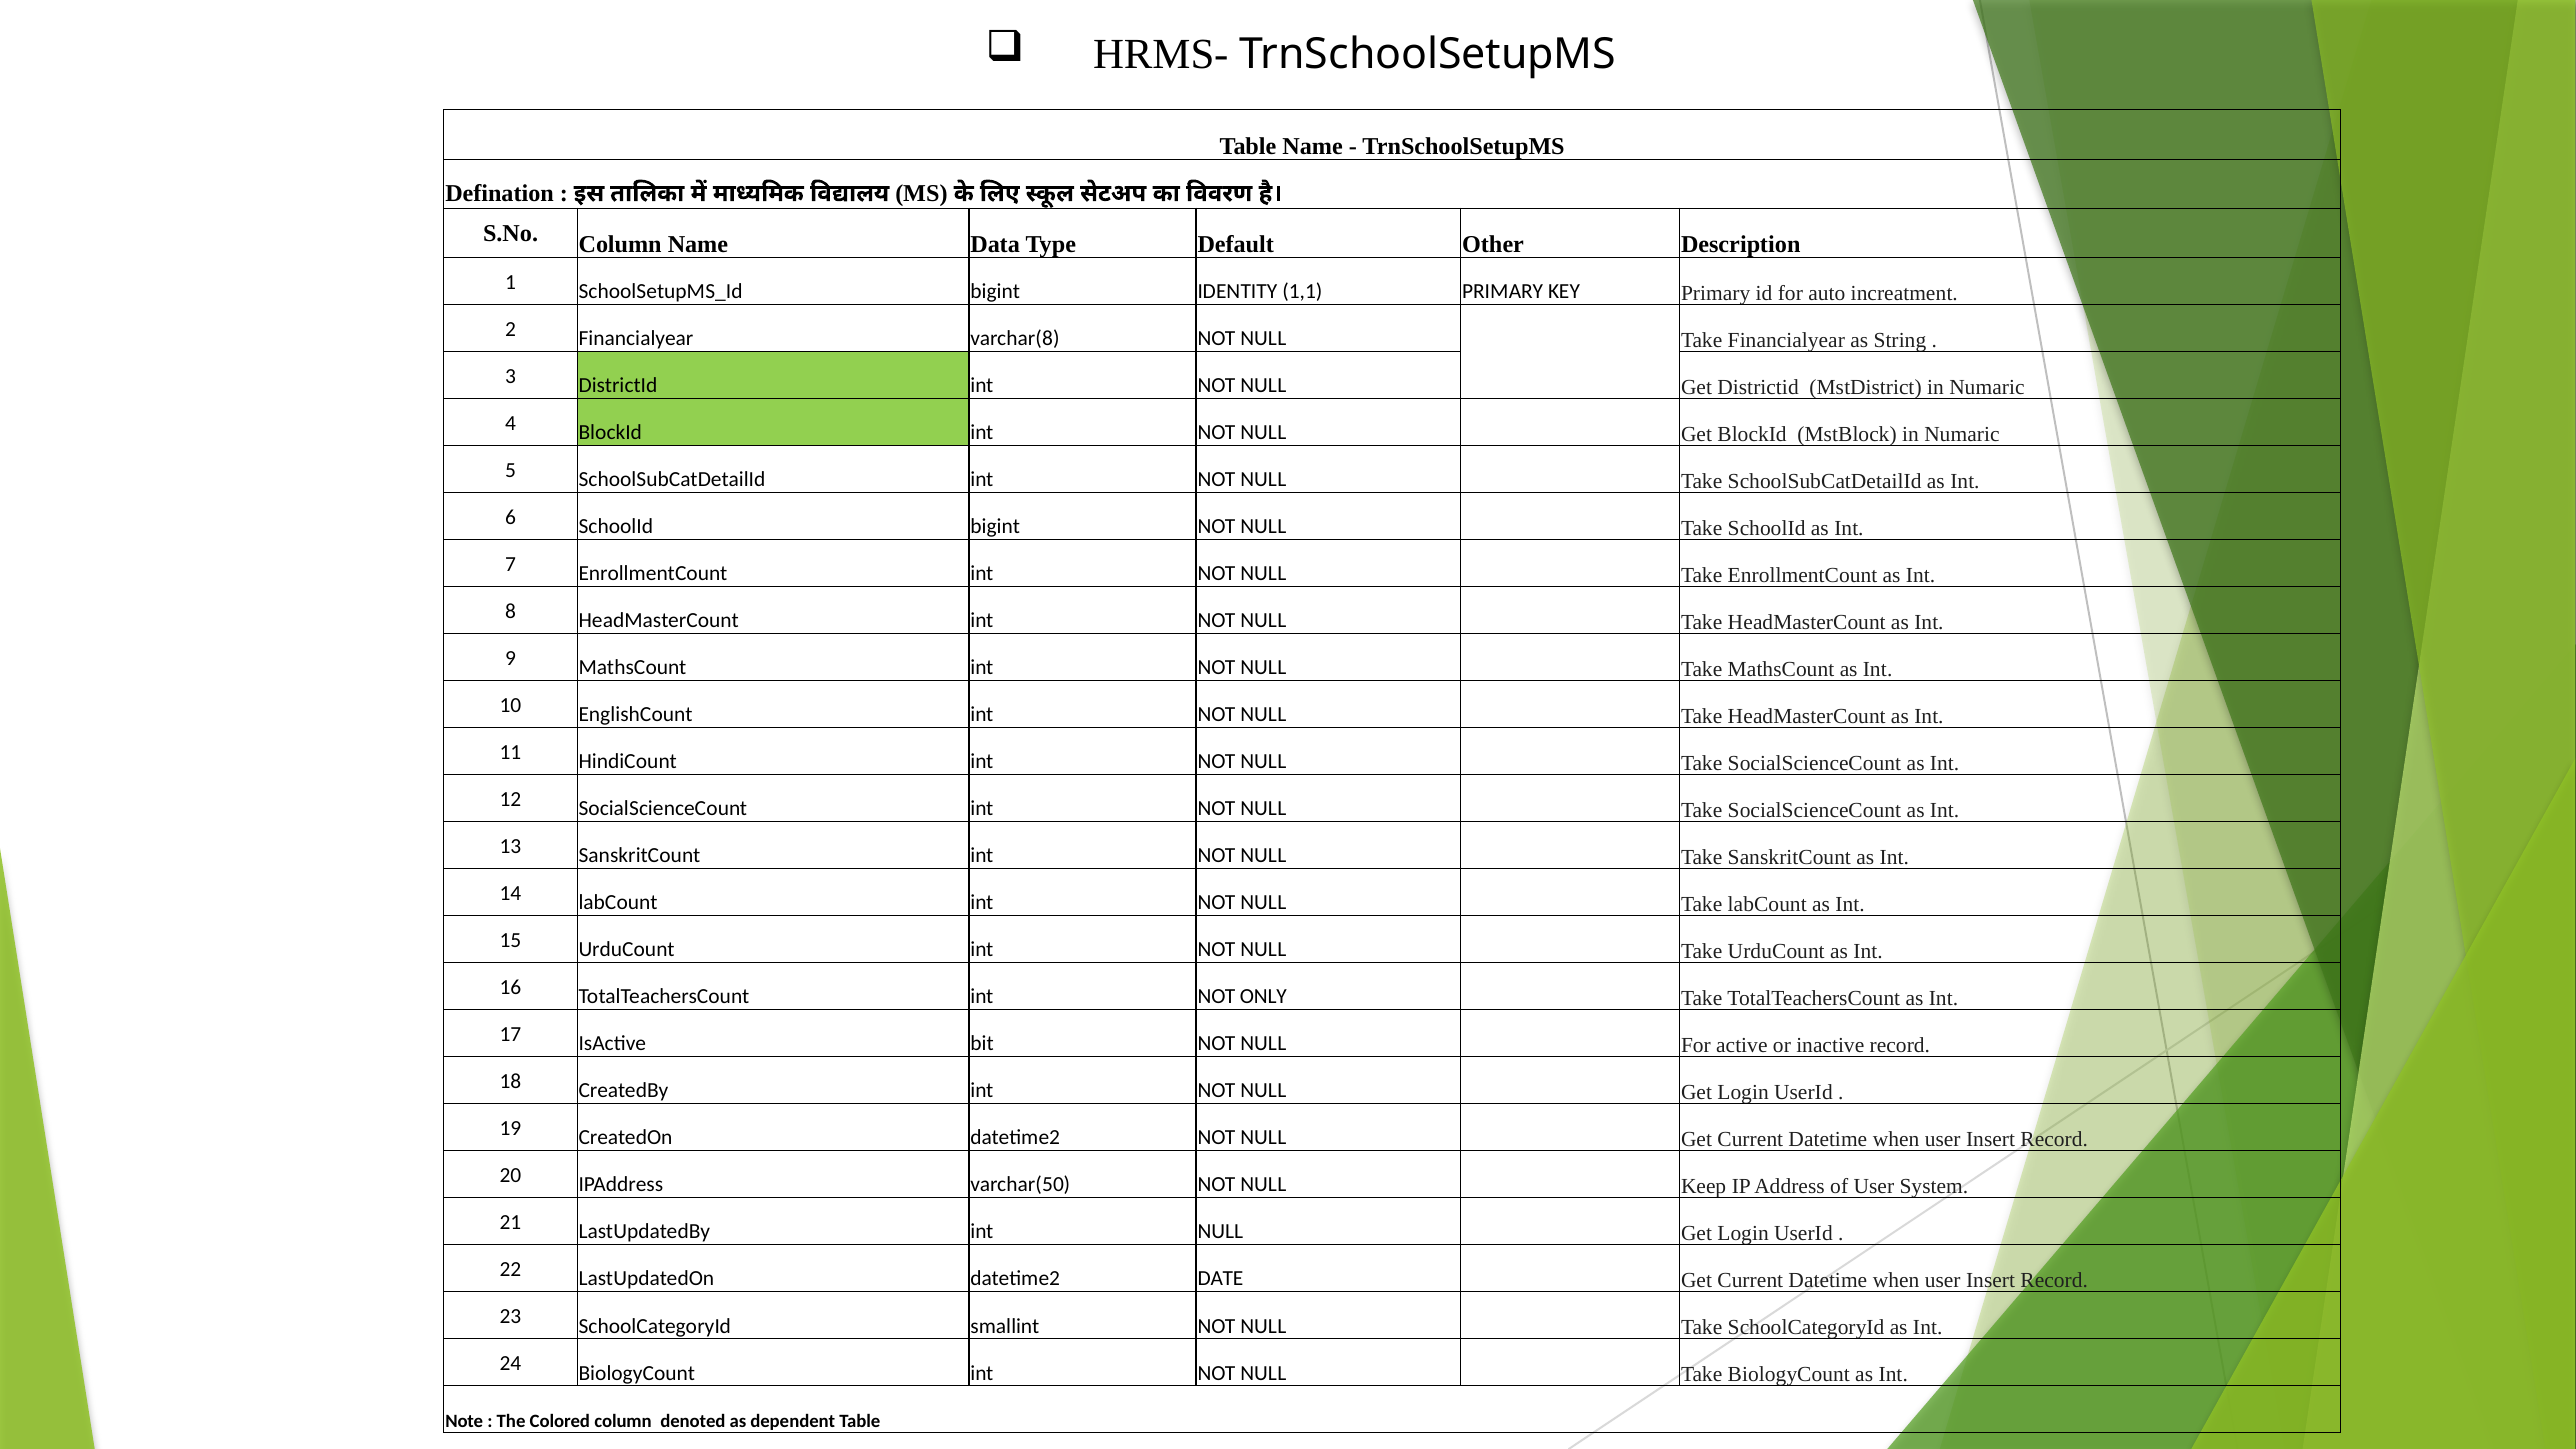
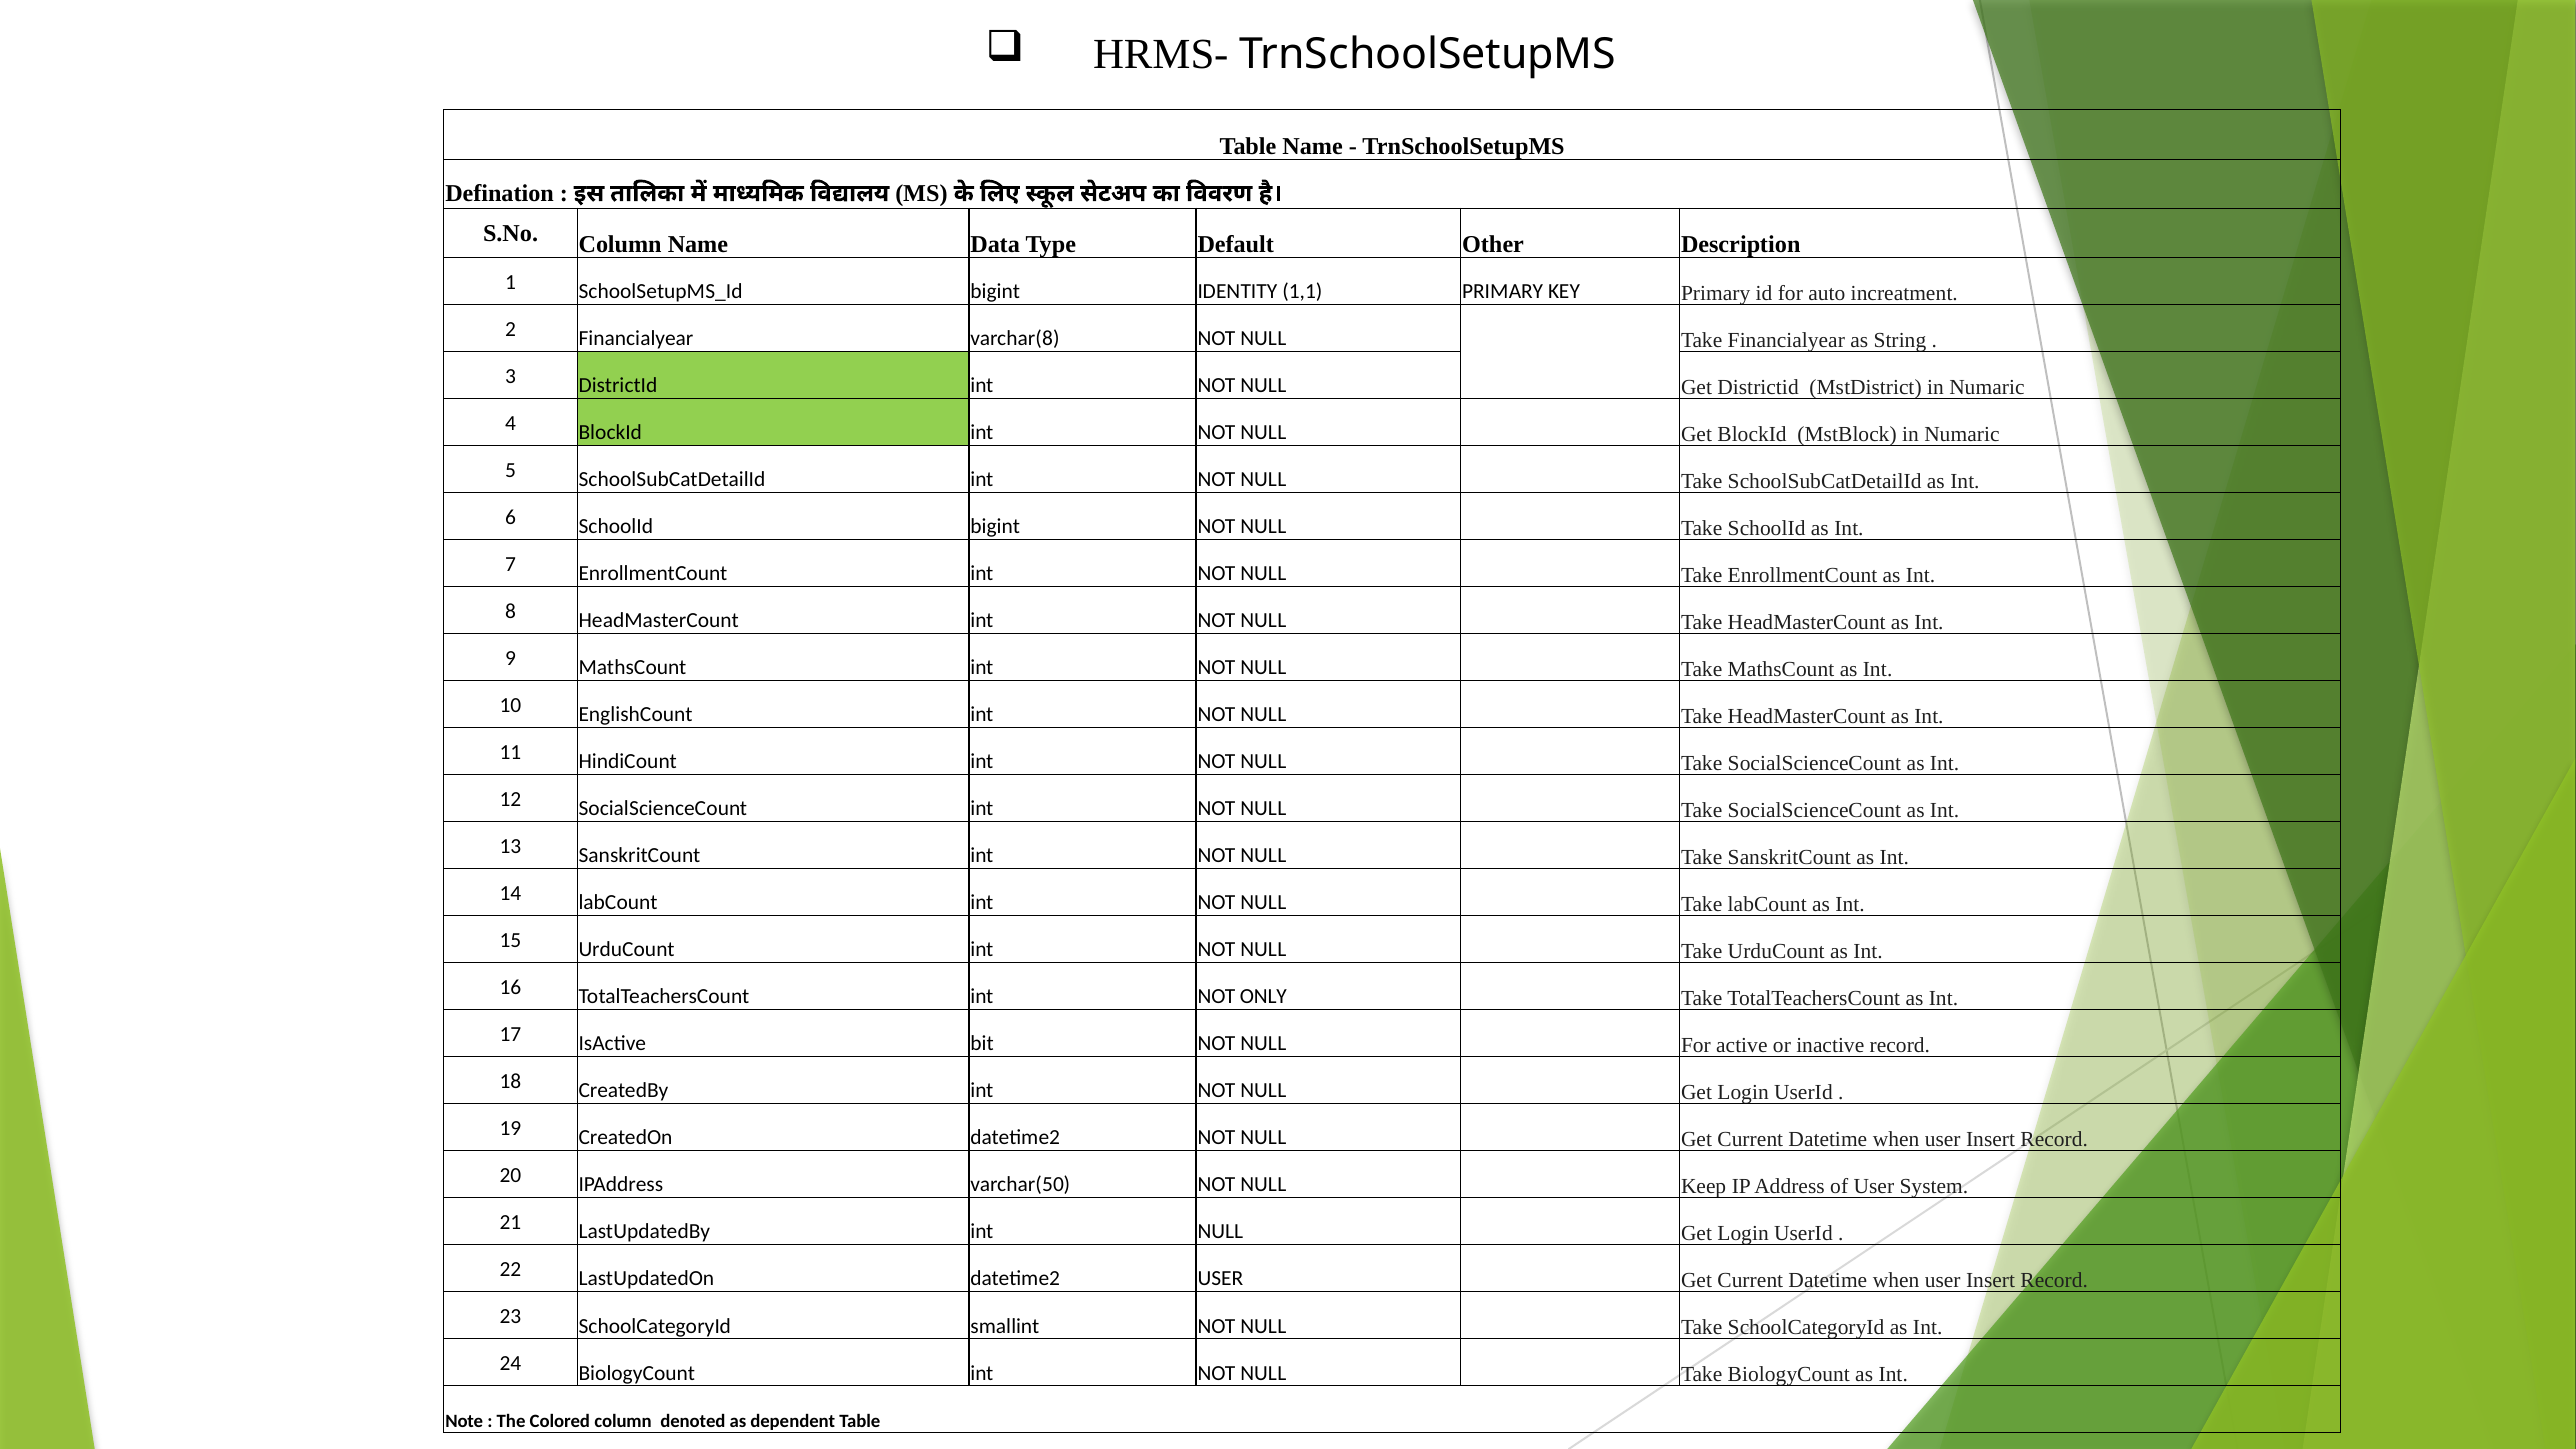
datetime2 DATE: DATE -> USER (1220, 1279)
